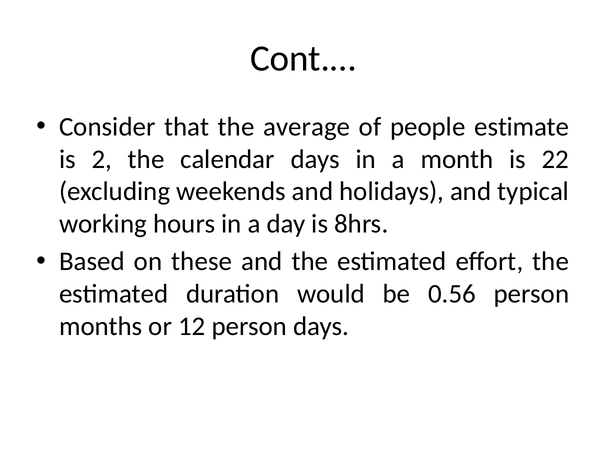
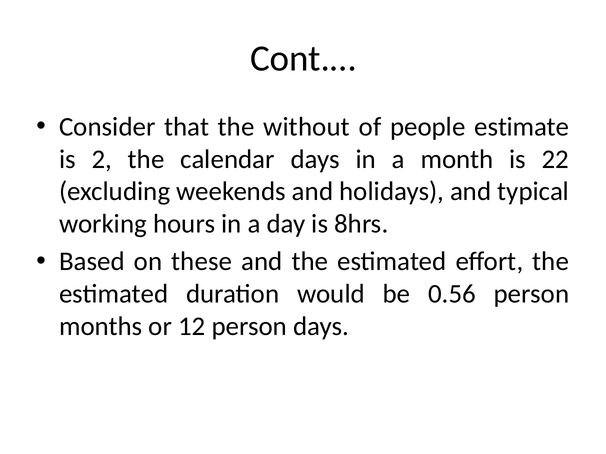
average: average -> without (307, 127)
